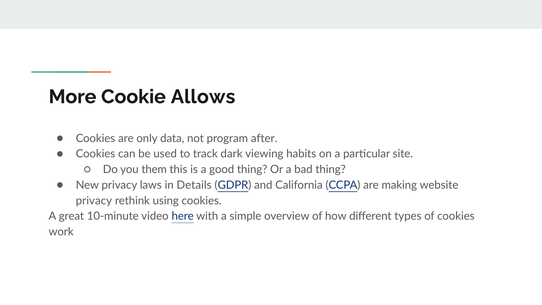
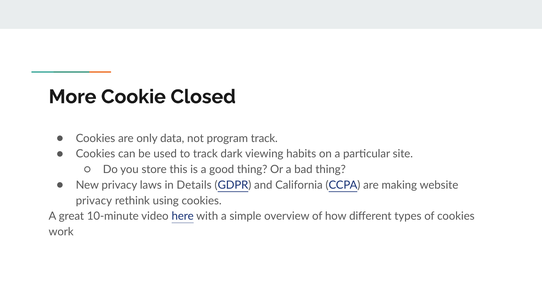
Allows: Allows -> Closed (203, 97)
program after: after -> track (264, 138)
them: them -> store (154, 169)
